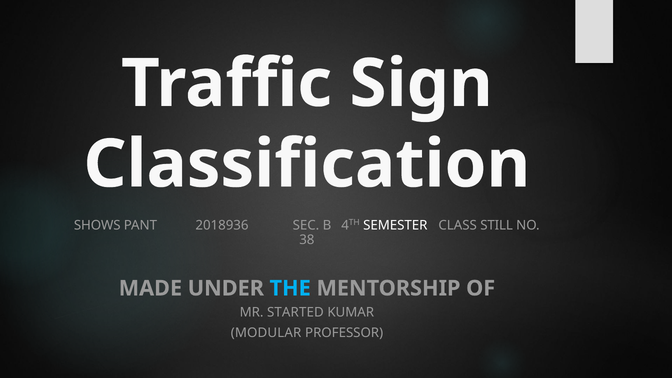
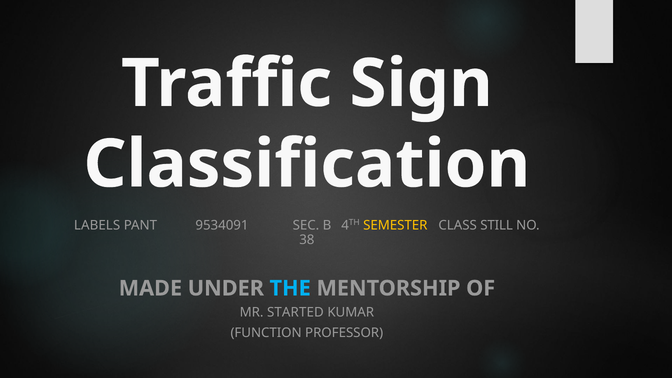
SHOWS: SHOWS -> LABELS (97, 225)
2018936: 2018936 -> 9534091 (222, 225)
SEMESTER colour: white -> yellow (395, 225)
MODULAR: MODULAR -> FUNCTION (266, 333)
